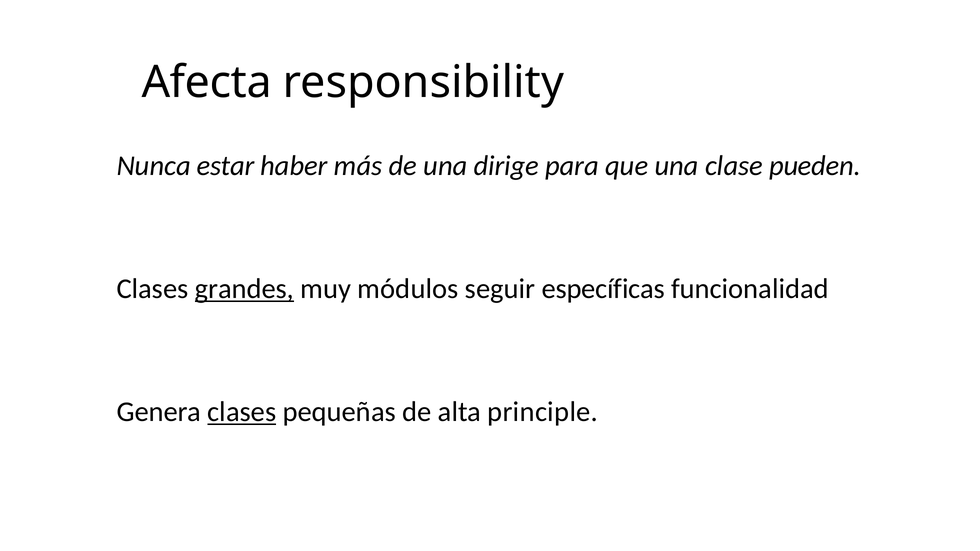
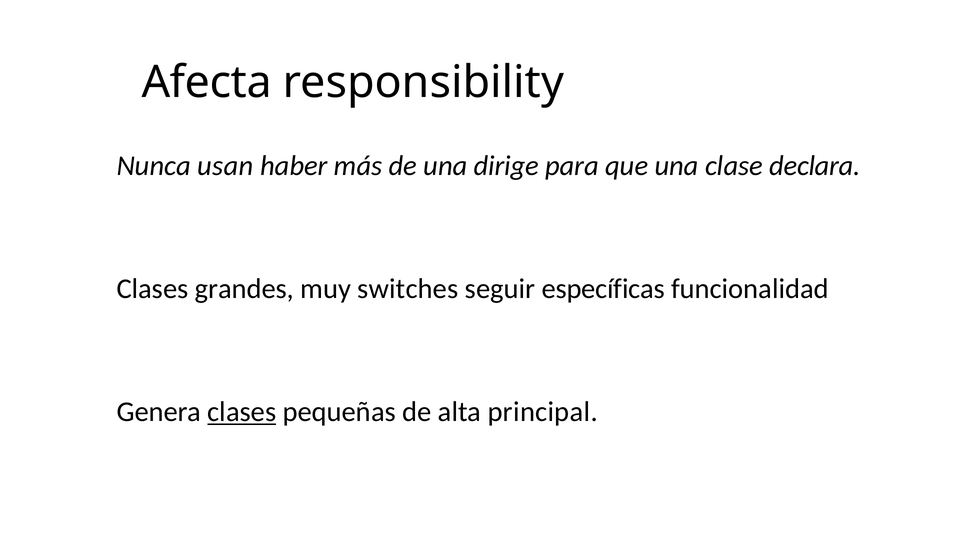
estar: estar -> usan (225, 166)
pueden: pueden -> declara (815, 166)
grandes underline: present -> none (244, 289)
módulos: módulos -> switches (408, 289)
principle: principle -> principal (543, 412)
